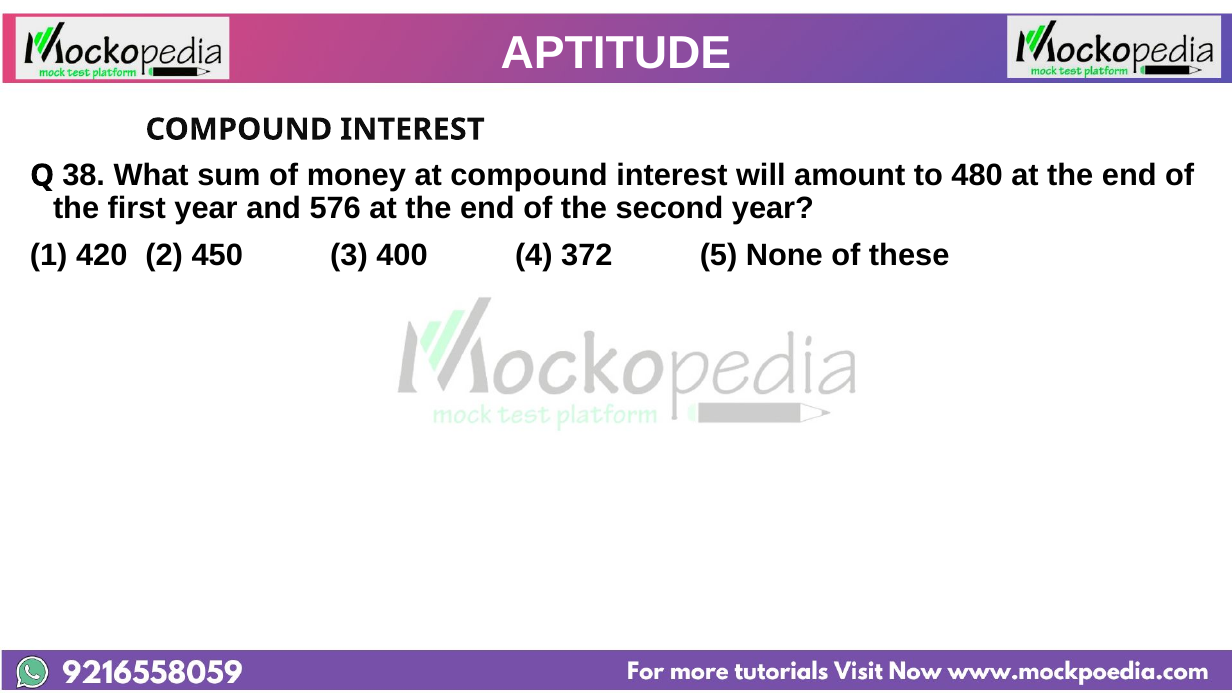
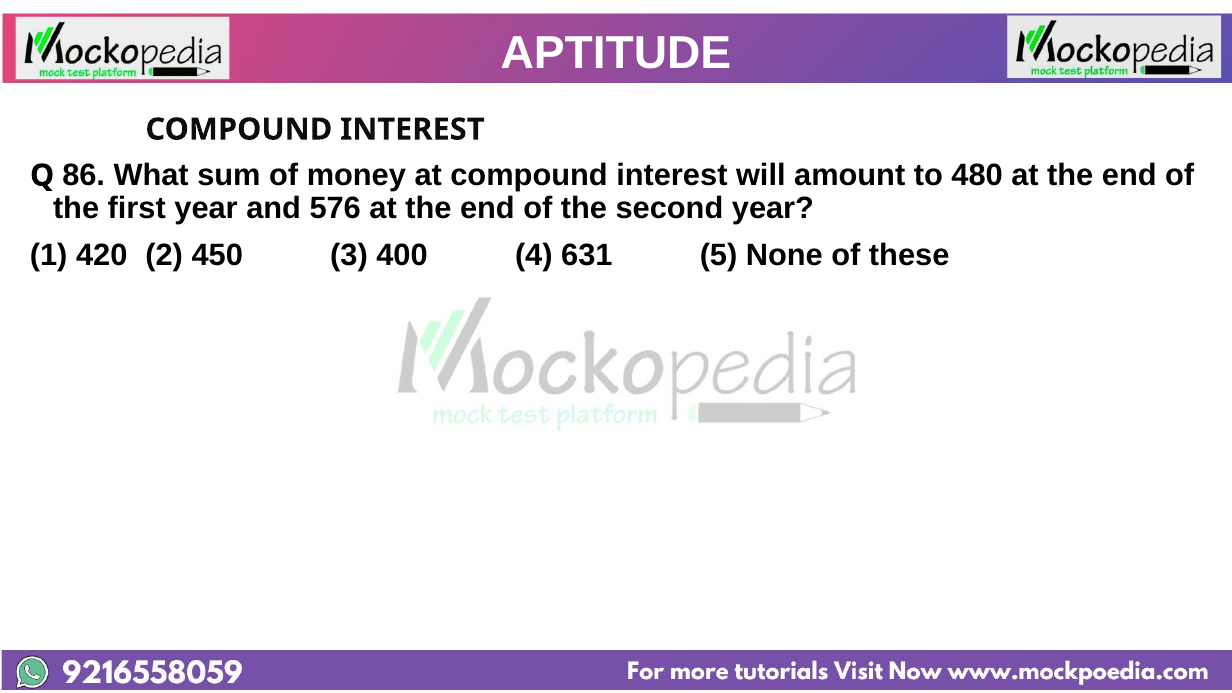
38: 38 -> 86 (84, 176)
372: 372 -> 631 (587, 255)
